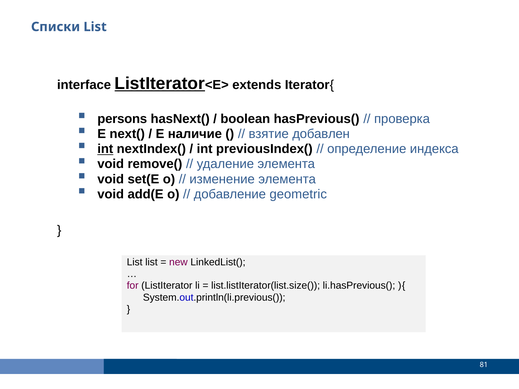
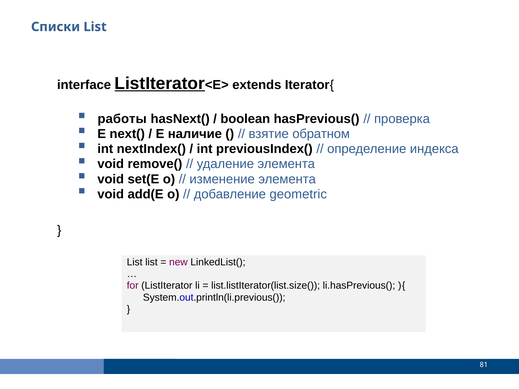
persons: persons -> работы (122, 119)
добавлен: добавлен -> обратном (321, 134)
int underline: present -> none (105, 149)
